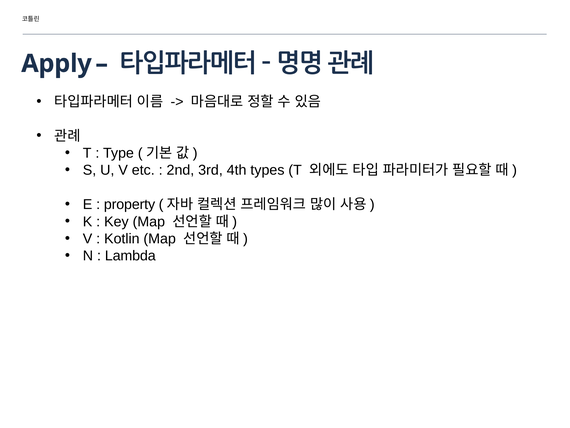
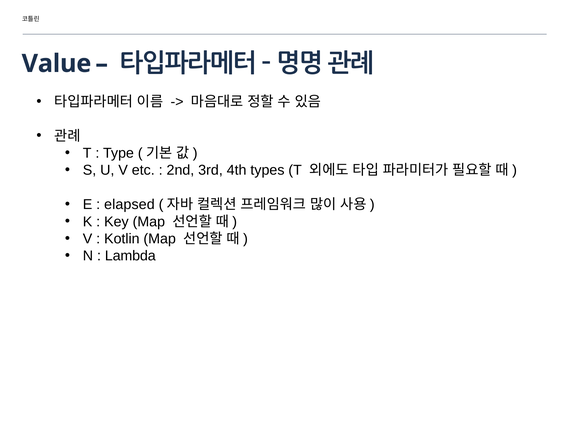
Apply: Apply -> Value (56, 64)
property: property -> elapsed (129, 204)
